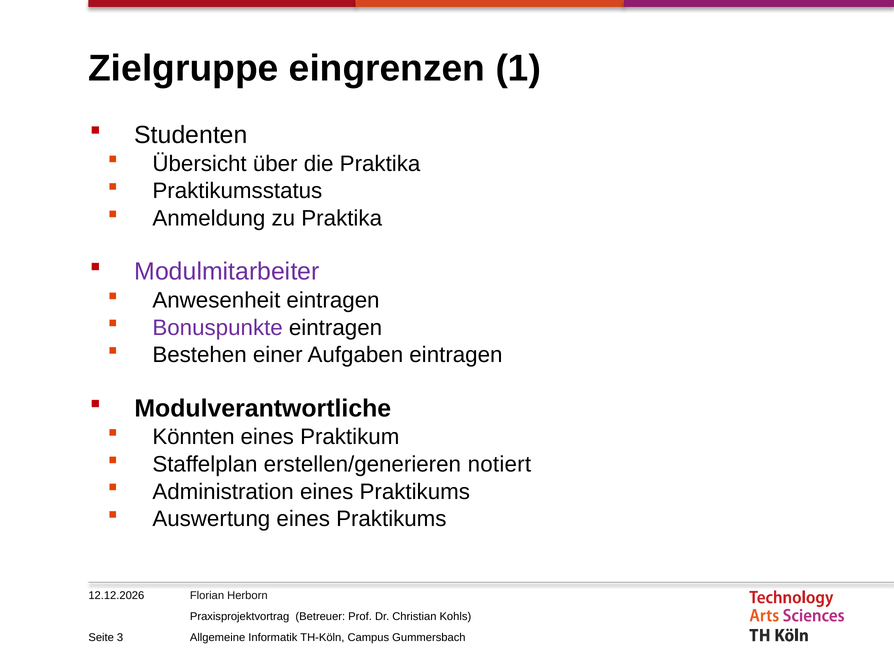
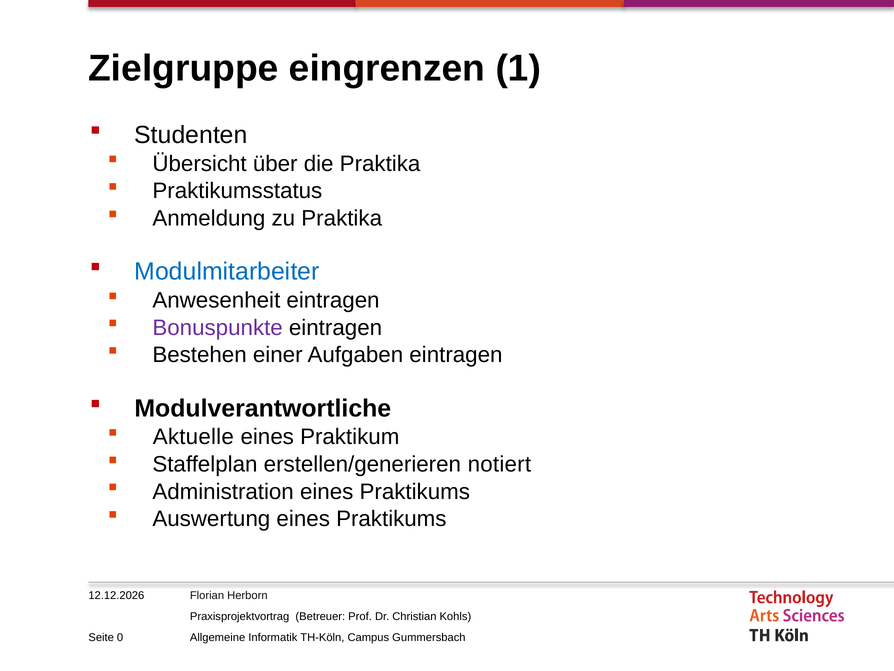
Modulmitarbeiter colour: purple -> blue (227, 272)
Könnten: Könnten -> Aktuelle (193, 437)
3: 3 -> 0 (120, 637)
